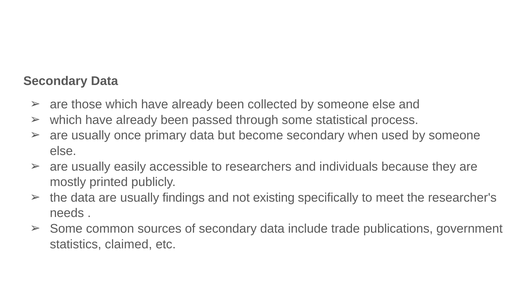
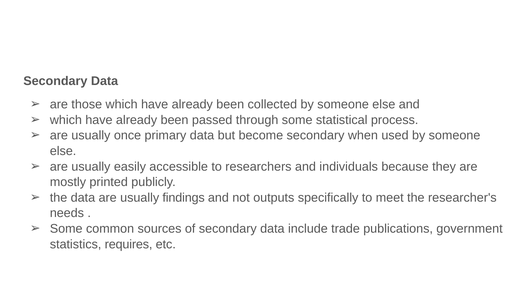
existing: existing -> outputs (274, 198)
claimed: claimed -> requires (129, 244)
